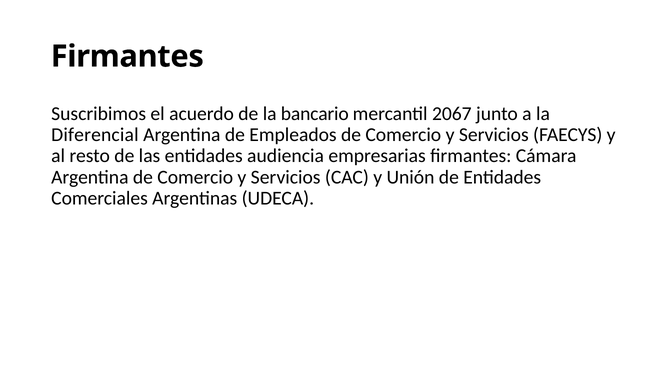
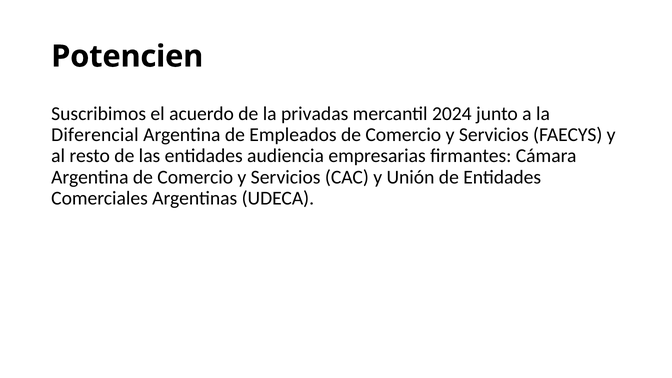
Firmantes: Firmantes -> Potencien (127, 56)
bancario: bancario -> privadas (315, 114)
2067: 2067 -> 2024 (452, 114)
